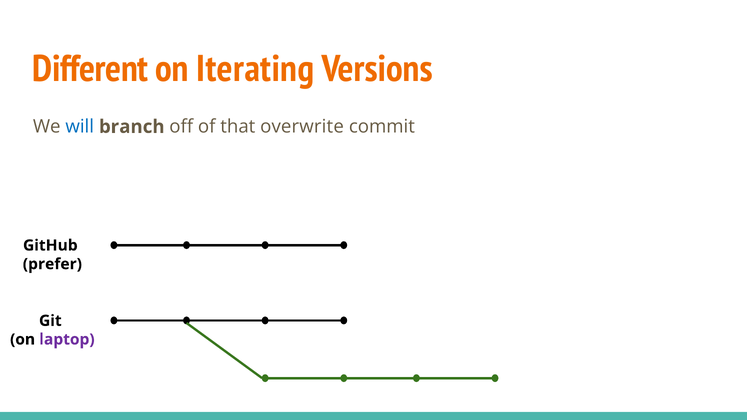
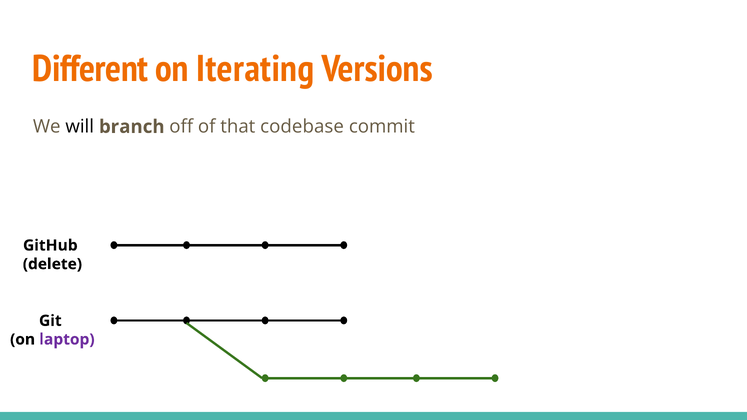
will colour: blue -> black (80, 127)
overwrite: overwrite -> codebase (302, 127)
prefer: prefer -> delete (52, 264)
